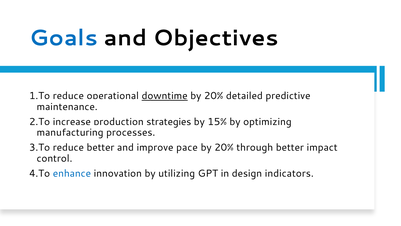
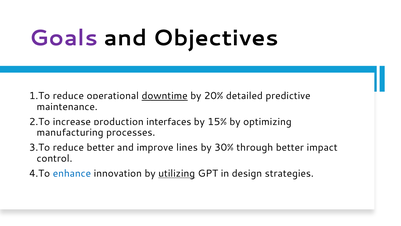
Goals colour: blue -> purple (64, 38)
strategies: strategies -> interfaces (169, 122)
pace: pace -> lines (187, 147)
20%: 20% -> 30% (224, 147)
utilizing underline: none -> present (177, 173)
indicators: indicators -> strategies (289, 173)
